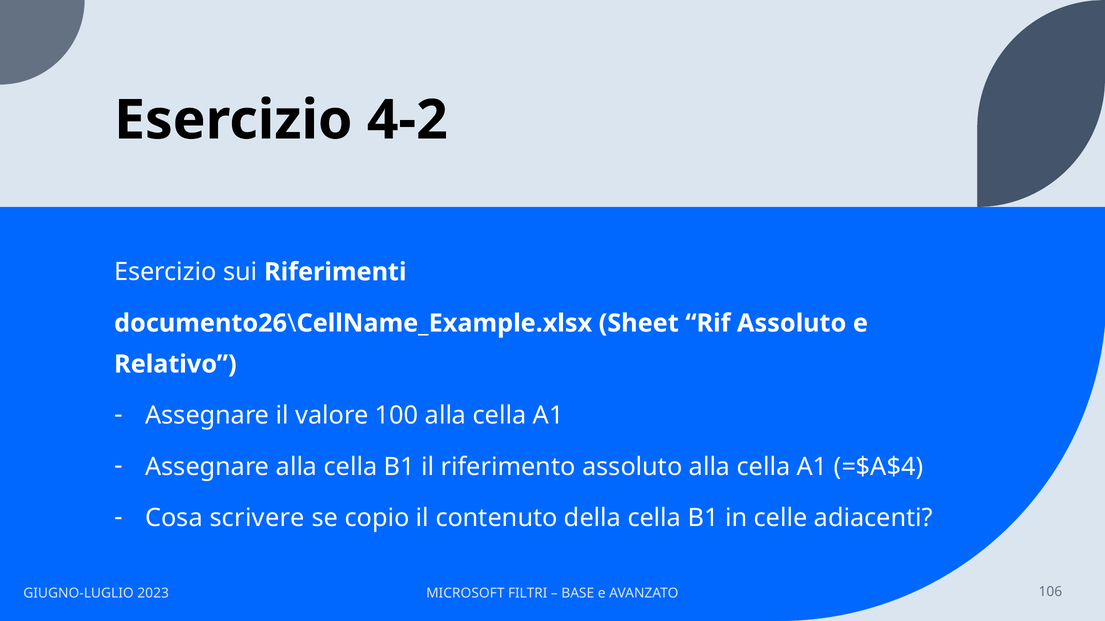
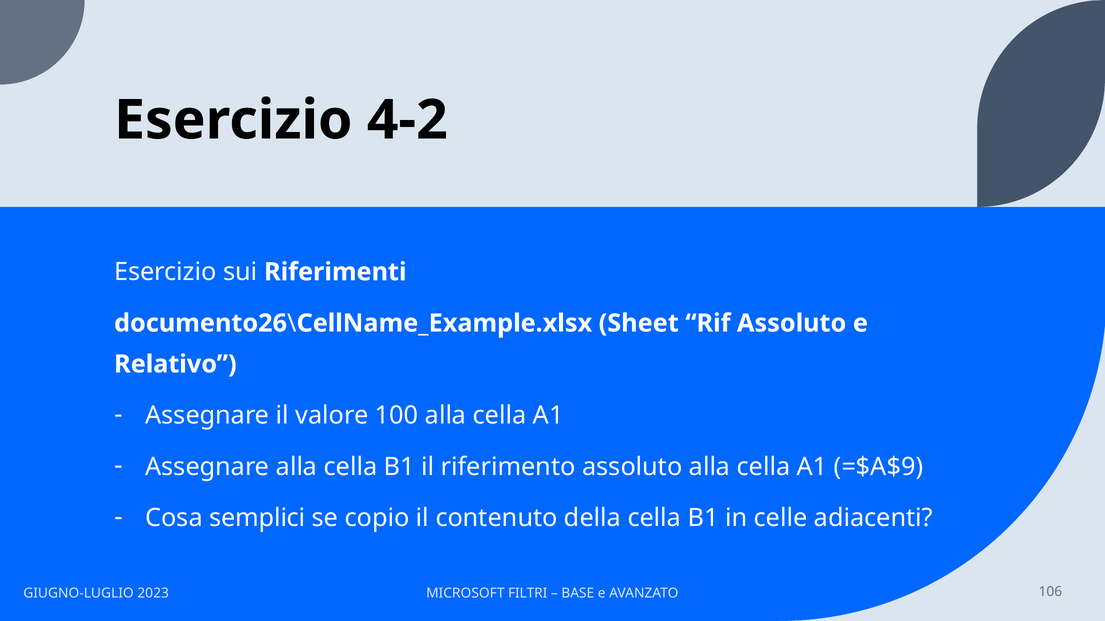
=$A$4: =$A$4 -> =$A$9 (879, 467)
scrivere: scrivere -> semplici (257, 518)
